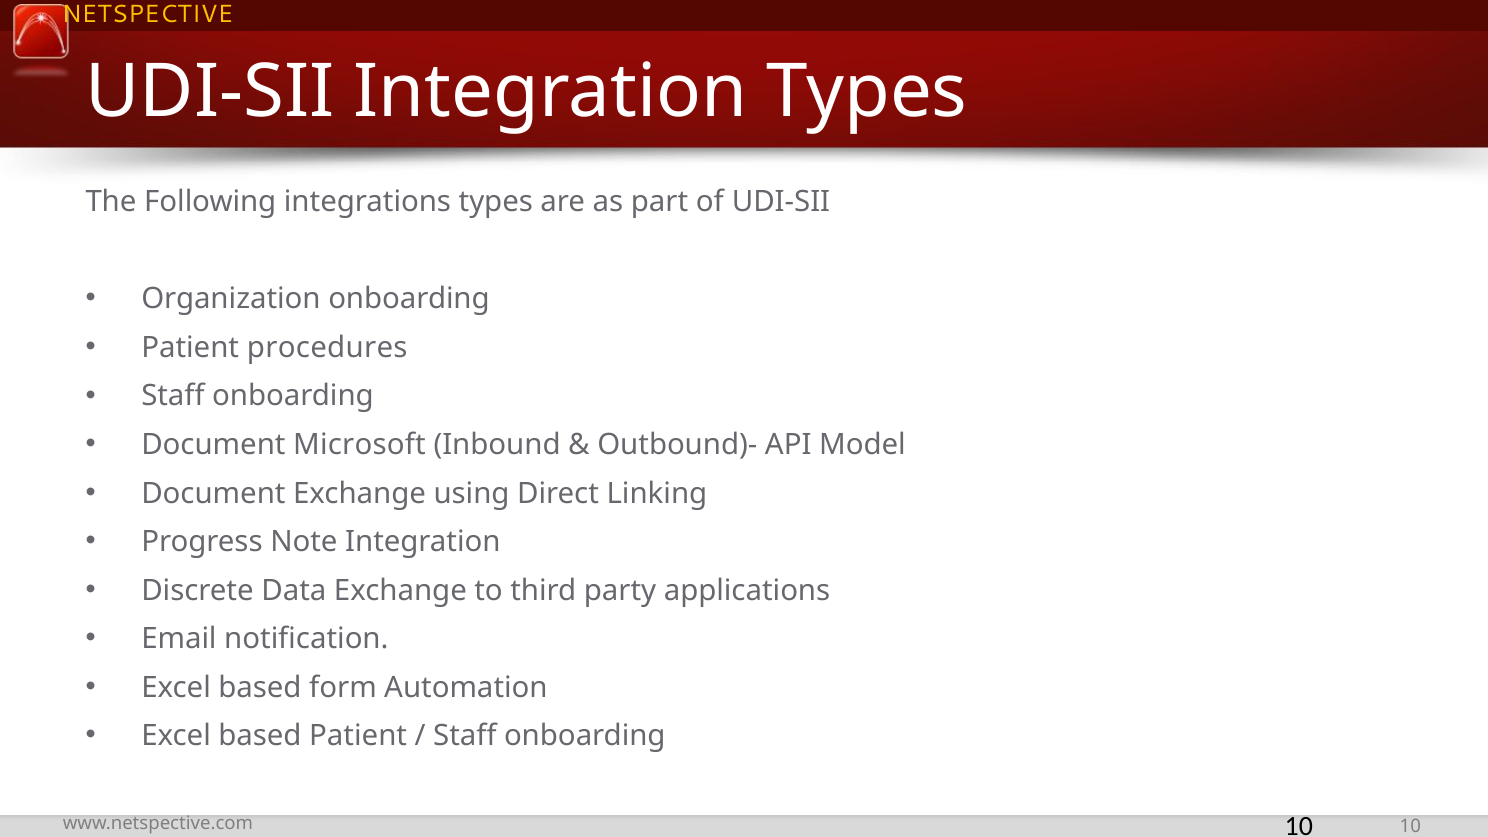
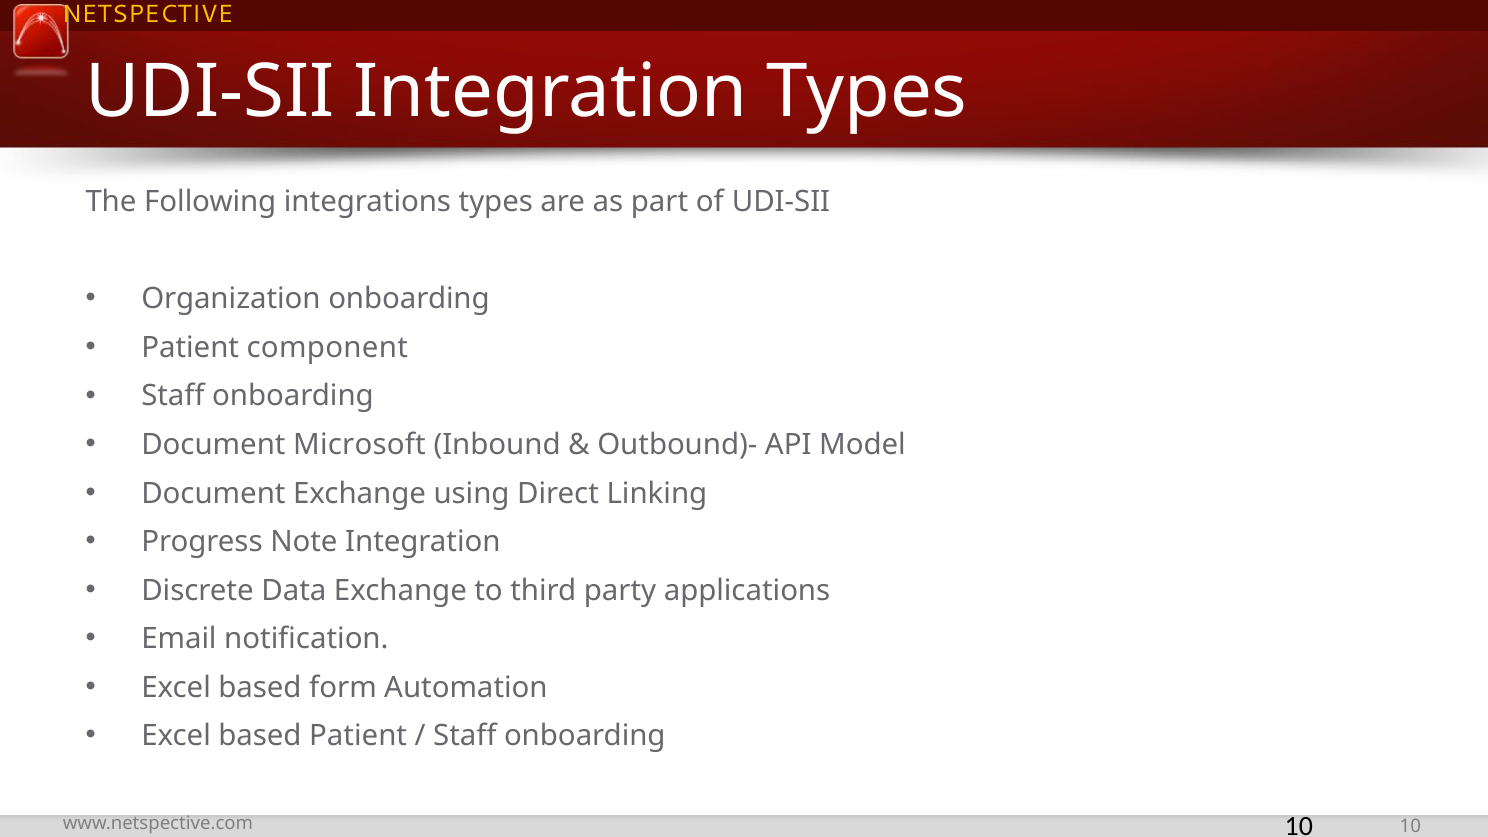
procedures: procedures -> component (327, 348)
